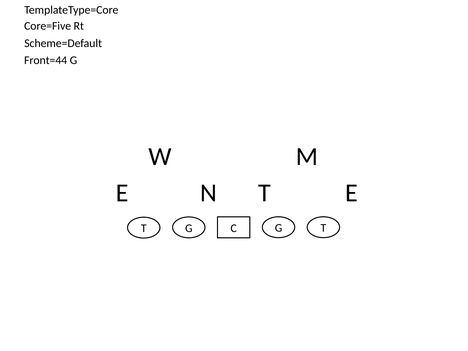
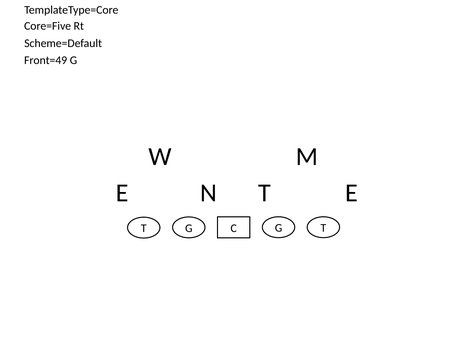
Front=44: Front=44 -> Front=49 (46, 60)
